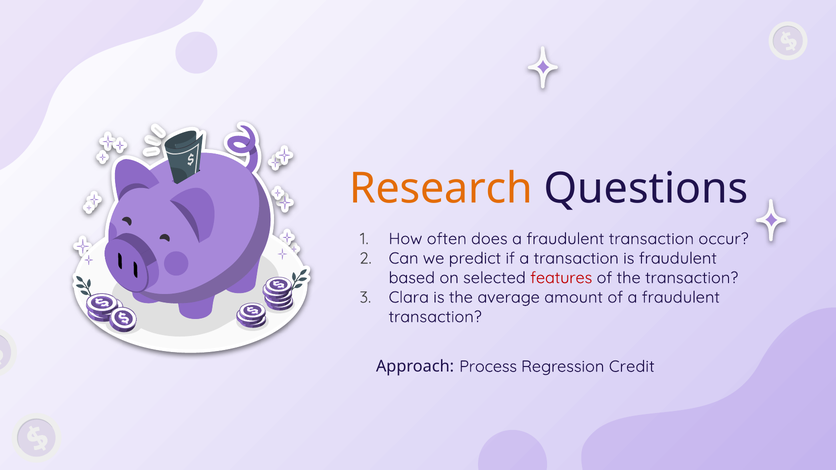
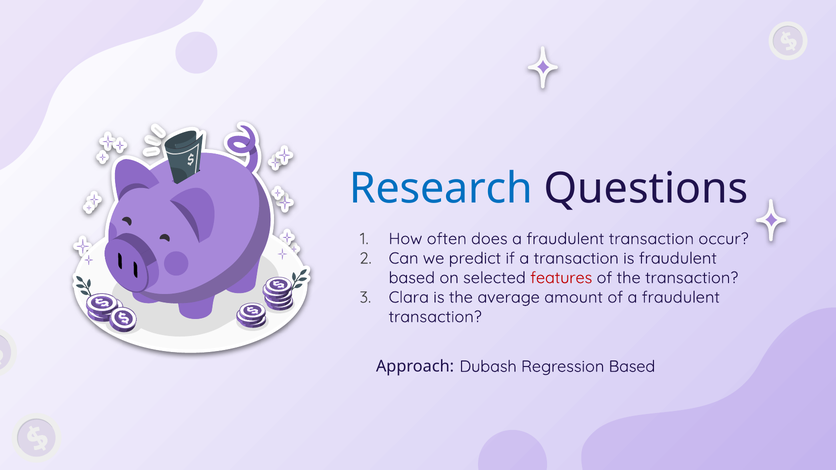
Research colour: orange -> blue (441, 189)
Process: Process -> Dubash (488, 367)
Regression Credit: Credit -> Based (632, 367)
